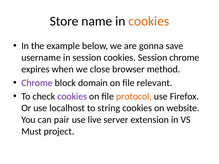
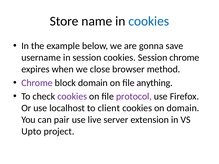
cookies colour: orange -> blue (149, 21)
relevant: relevant -> anything (155, 83)
protocol colour: orange -> purple (134, 97)
string: string -> client (109, 108)
on website: website -> domain (183, 108)
Must: Must -> Upto (31, 132)
